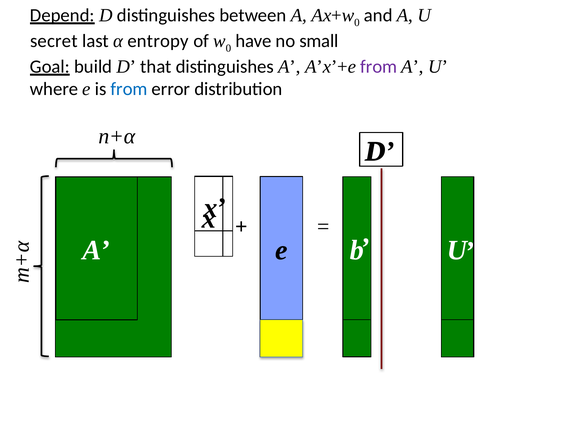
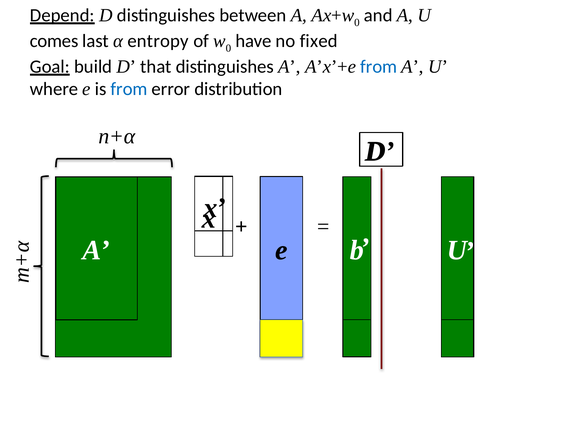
secret: secret -> comes (54, 41)
small: small -> fixed (319, 41)
from colour: purple -> blue (379, 66)
